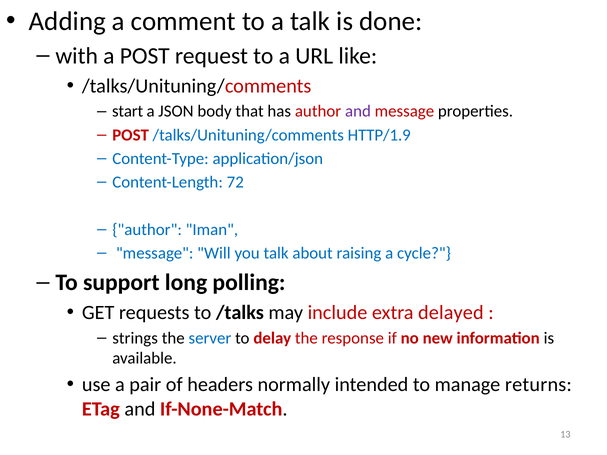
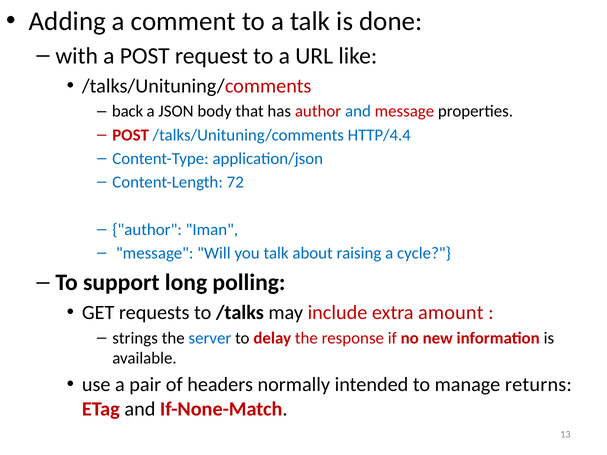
start: start -> back (128, 111)
and colour: purple -> blue (358, 111)
HTTP/1.9: HTTP/1.9 -> HTTP/4.4 (379, 135)
delayed: delayed -> amount (451, 313)
